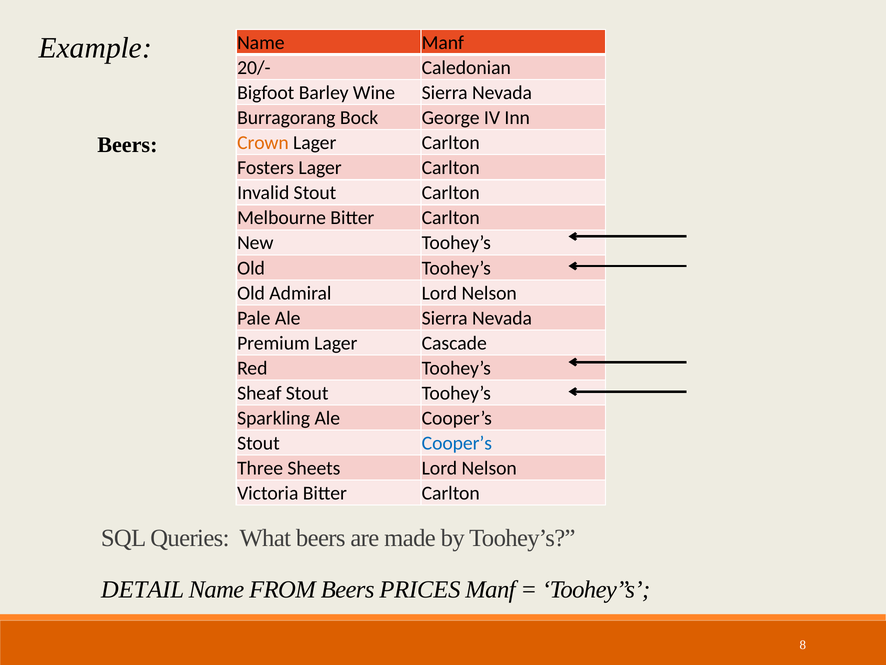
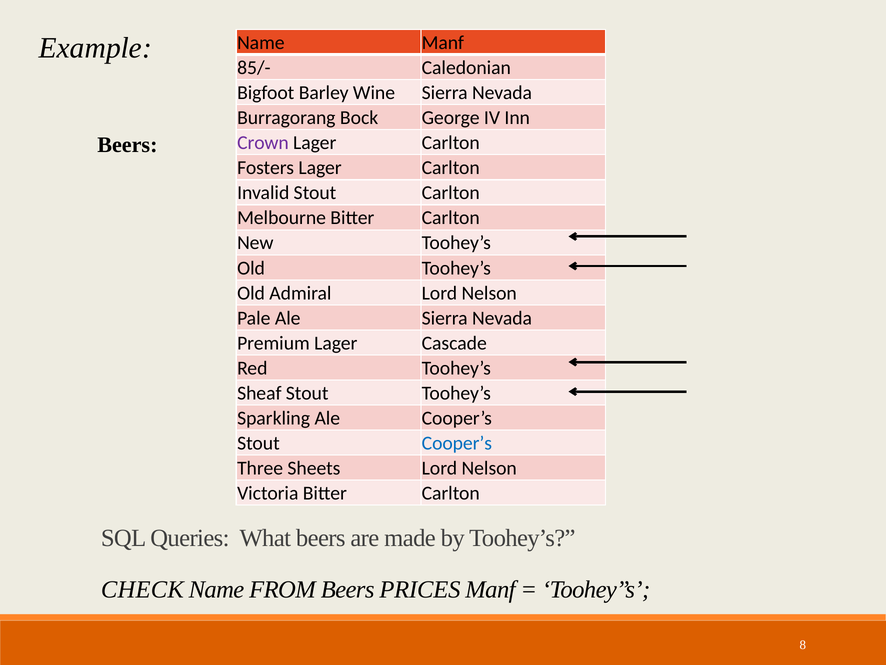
20/-: 20/- -> 85/- (254, 68)
Crown colour: orange -> purple (263, 143)
DETAIL: DETAIL -> CHECK (142, 589)
